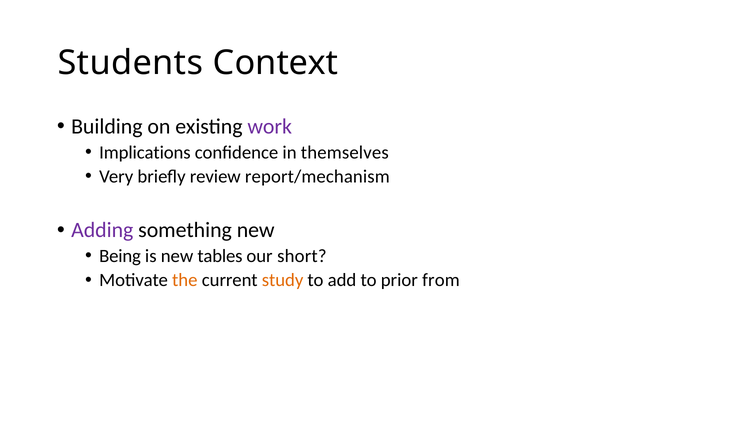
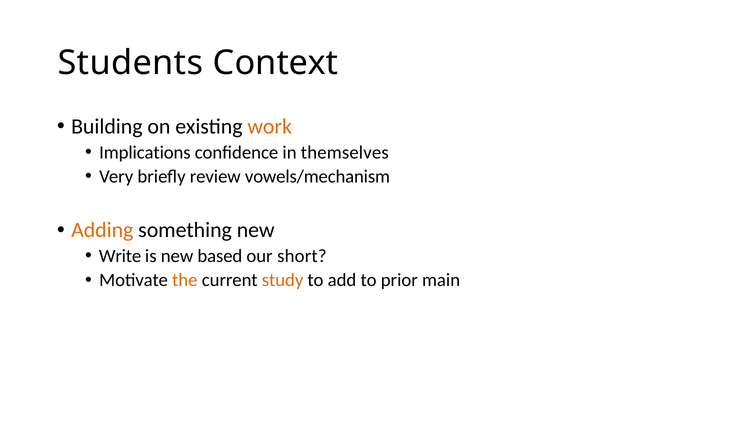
work colour: purple -> orange (270, 127)
report/mechanism: report/mechanism -> vowels/mechanism (317, 177)
Adding colour: purple -> orange (102, 230)
Being: Being -> Write (120, 256)
tables: tables -> based (220, 256)
from: from -> main (441, 280)
